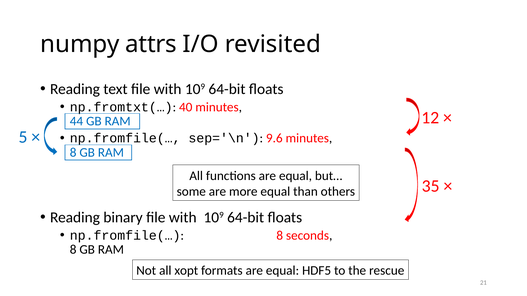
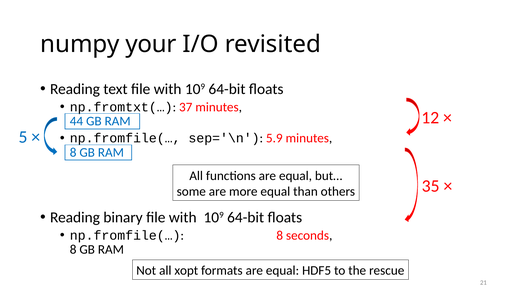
attrs: attrs -> your (151, 44)
40: 40 -> 37 (186, 107)
9.6: 9.6 -> 5.9 (274, 138)
